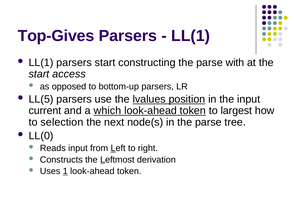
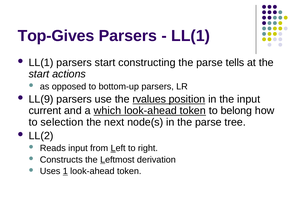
with: with -> tells (235, 62)
access: access -> actions (69, 74)
LL(5: LL(5 -> LL(9 (41, 99)
lvalues: lvalues -> rvalues (149, 99)
largest: largest -> belong (236, 110)
LL(0: LL(0 -> LL(2 (41, 135)
